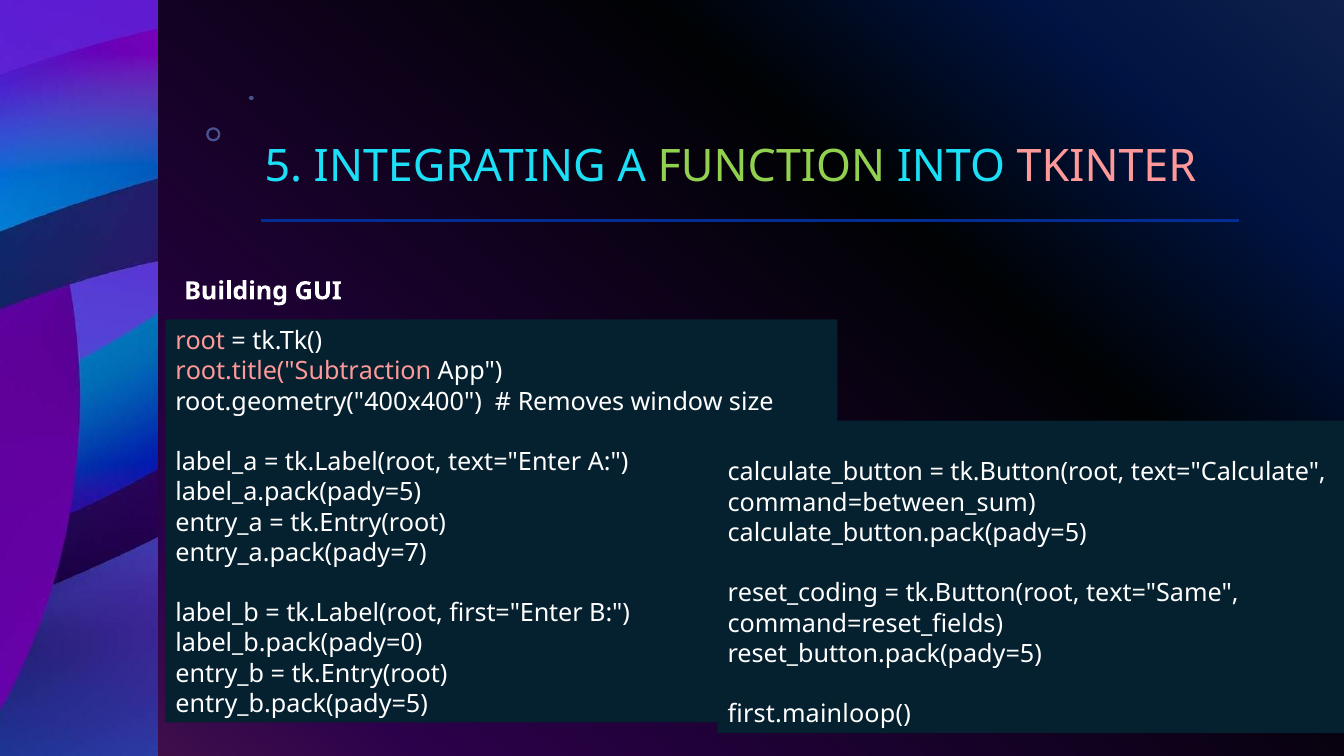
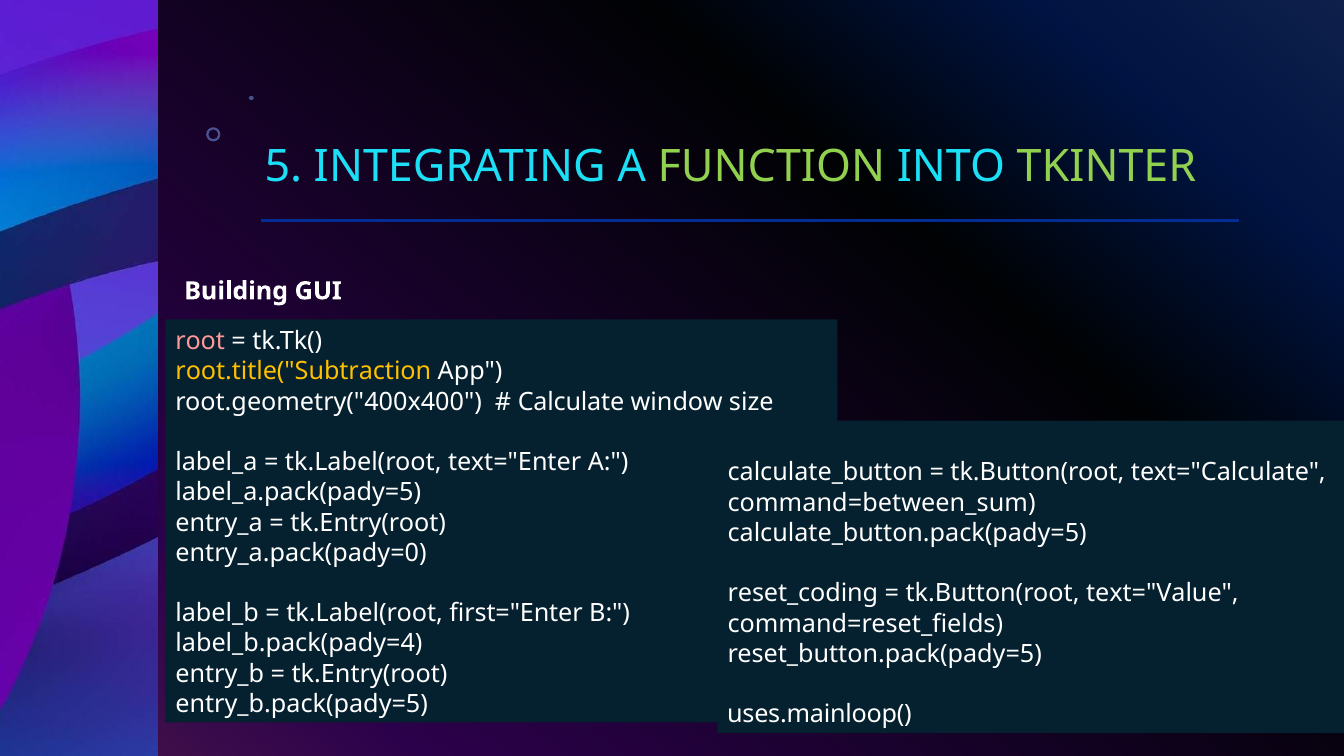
TKINTER colour: pink -> light green (1106, 167)
root.title("Subtraction colour: pink -> yellow (303, 372)
Removes: Removes -> Calculate (571, 402)
entry_a.pack(pady=7: entry_a.pack(pady=7 -> entry_a.pack(pady=0 (301, 553)
text="Same: text="Same -> text="Value (1162, 594)
label_b.pack(pady=0: label_b.pack(pady=0 -> label_b.pack(pady=4 (299, 644)
first.mainloop(: first.mainloop( -> uses.mainloop( (819, 715)
